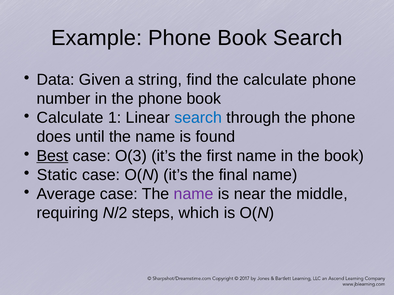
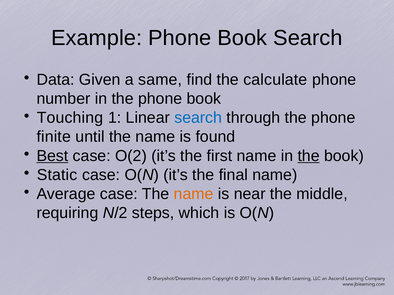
string: string -> same (160, 80)
Calculate: Calculate -> Touching (70, 118)
does: does -> finite (54, 137)
O(3: O(3 -> O(2 (131, 156)
the underline: none -> present (309, 156)
name colour: purple -> orange (194, 194)
